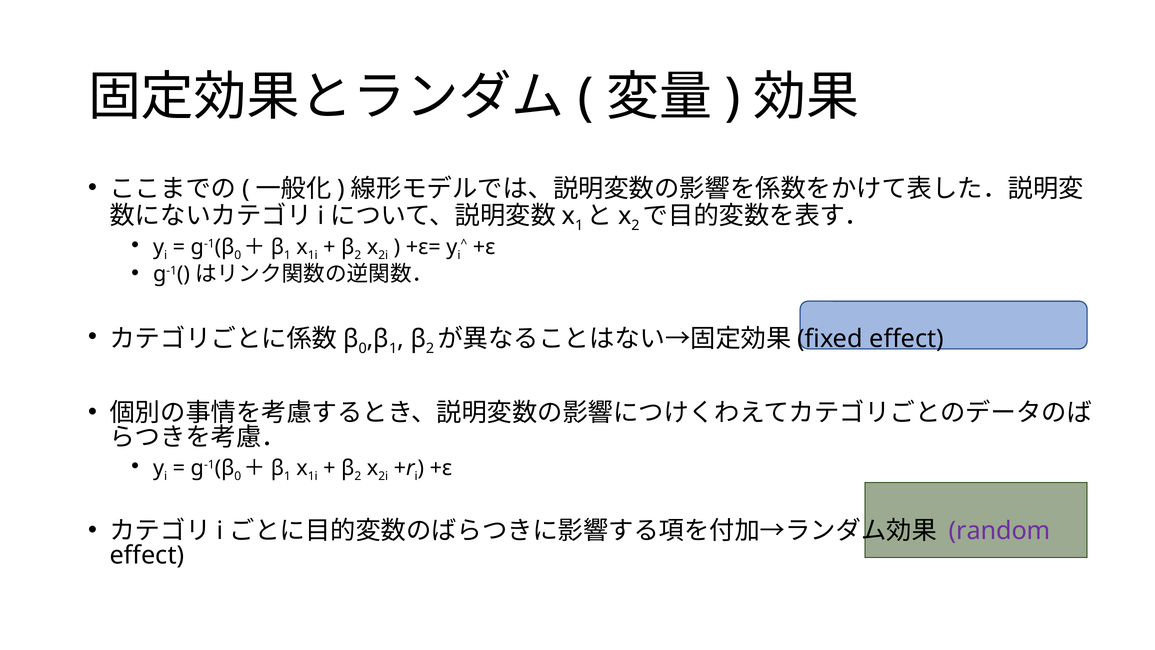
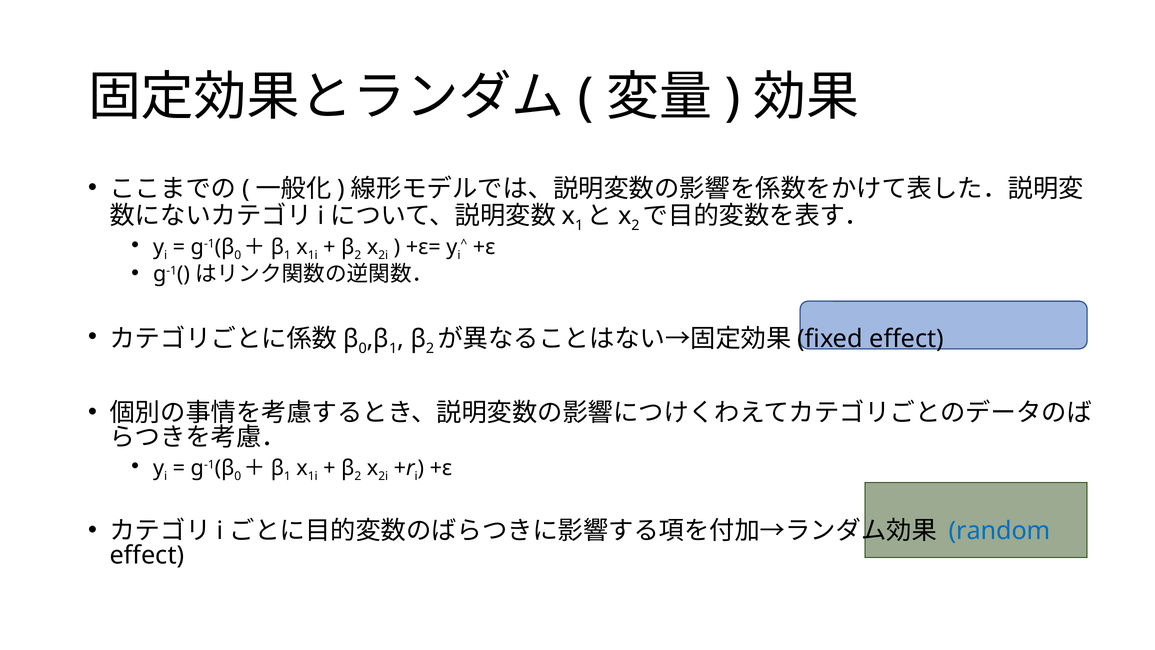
random colour: purple -> blue (1000, 530)
